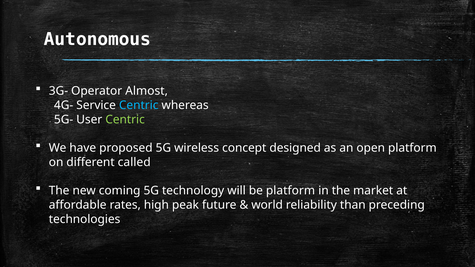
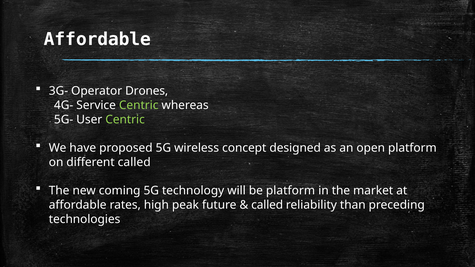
Autonomous: Autonomous -> Affordable (97, 39)
Almost: Almost -> Drones (147, 91)
Centric colour: light blue -> light green (139, 105)
world: world -> called (267, 205)
